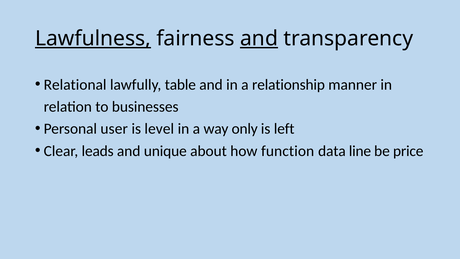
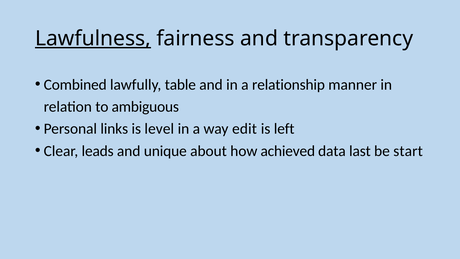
and underline: present -> none (259, 39)
Relational: Relational -> Combined (75, 85)
businesses: businesses -> ambiguous (145, 107)
user: user -> links (114, 129)
only: only -> edit (245, 129)
function: function -> achieved (288, 151)
line: line -> last (360, 151)
price: price -> start (408, 151)
